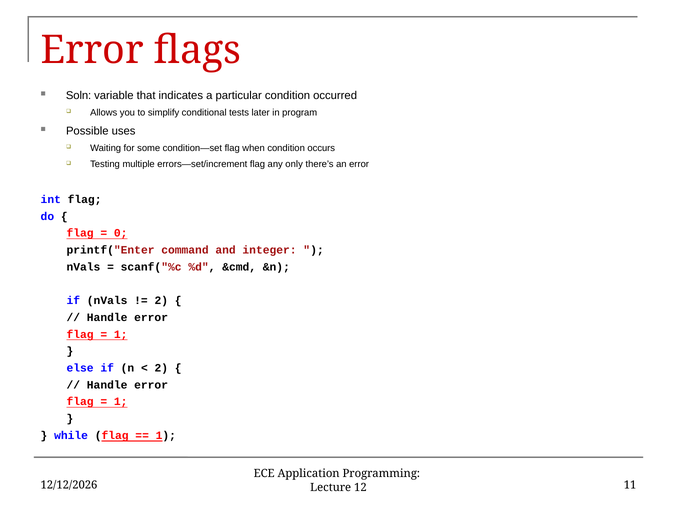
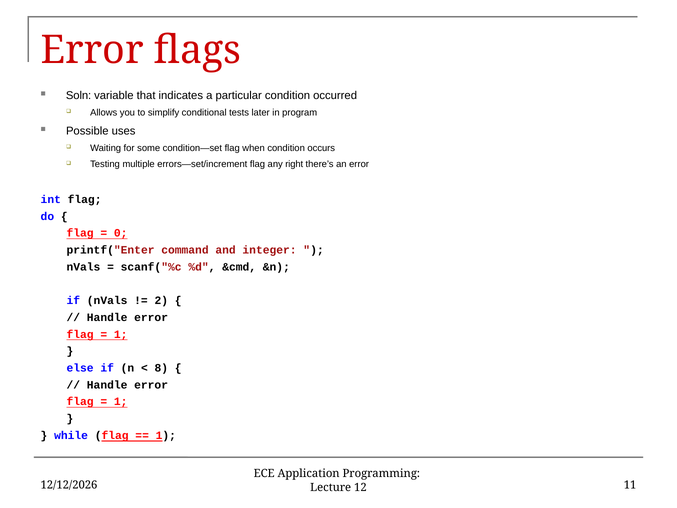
only: only -> right (294, 164)
2: 2 -> 8 (161, 368)
